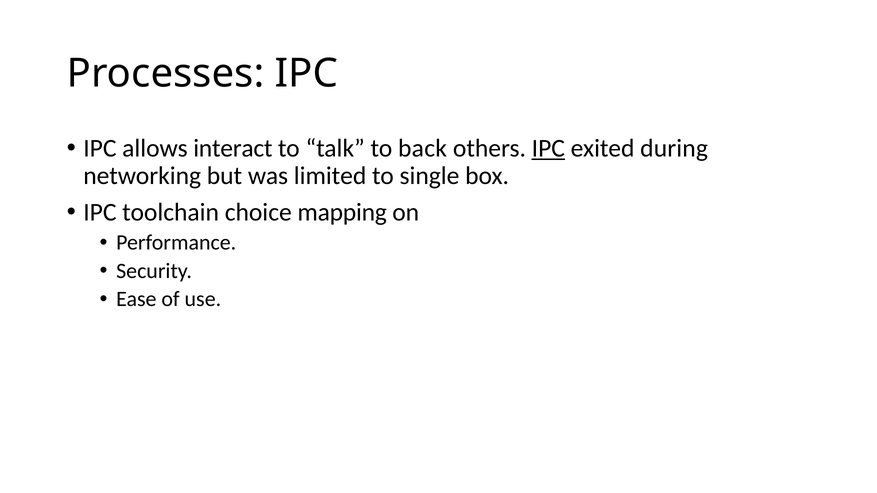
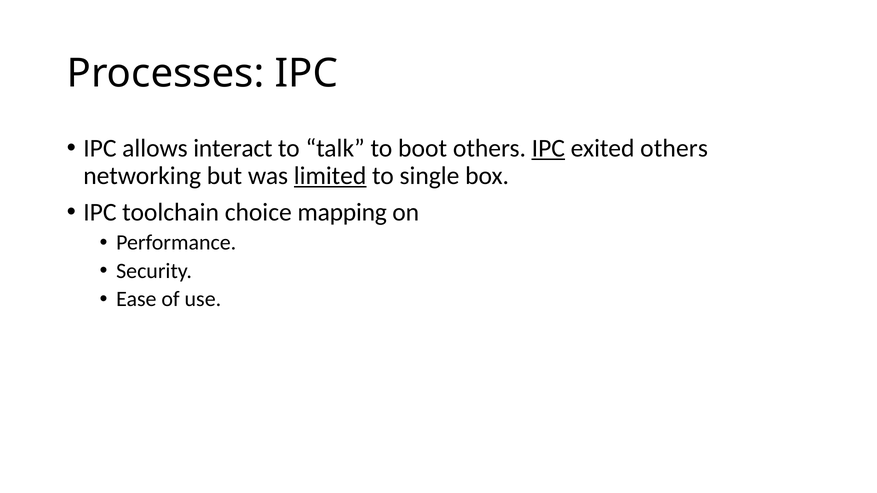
back: back -> boot (423, 148)
exited during: during -> others (674, 148)
limited underline: none -> present (330, 176)
